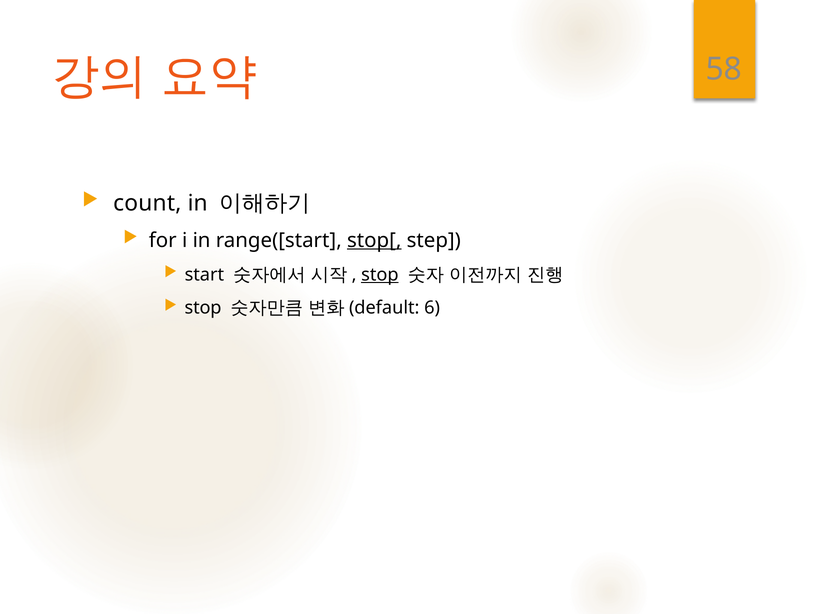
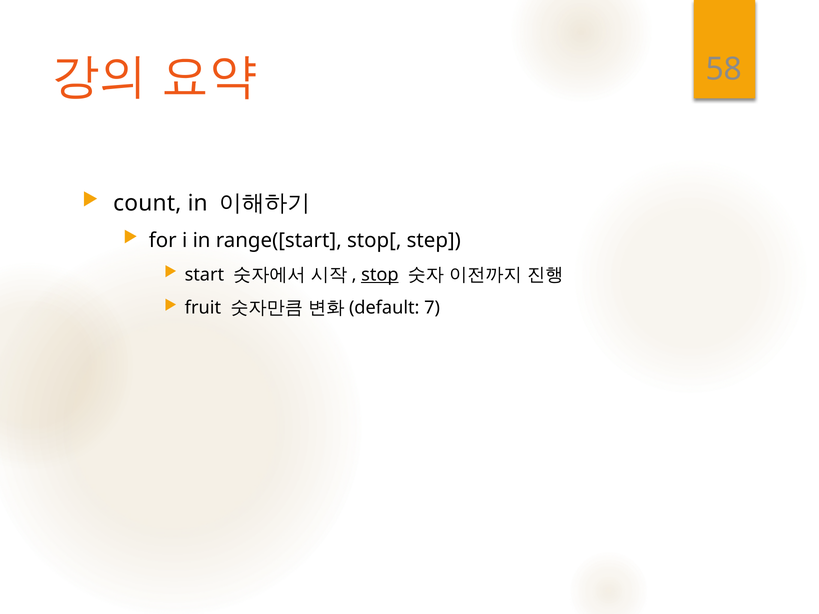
stop[ underline: present -> none (374, 240)
stop: stop -> fruit (203, 308)
6: 6 -> 7 (432, 308)
